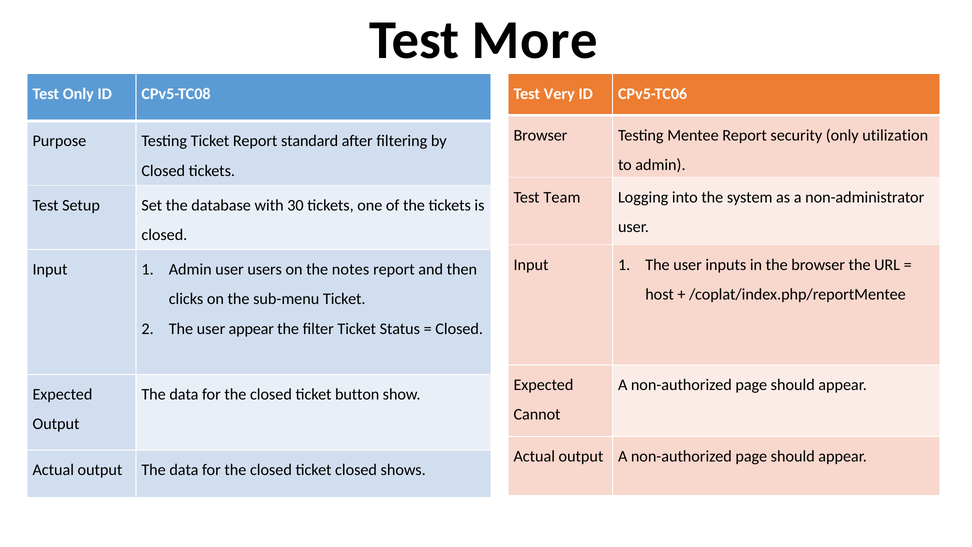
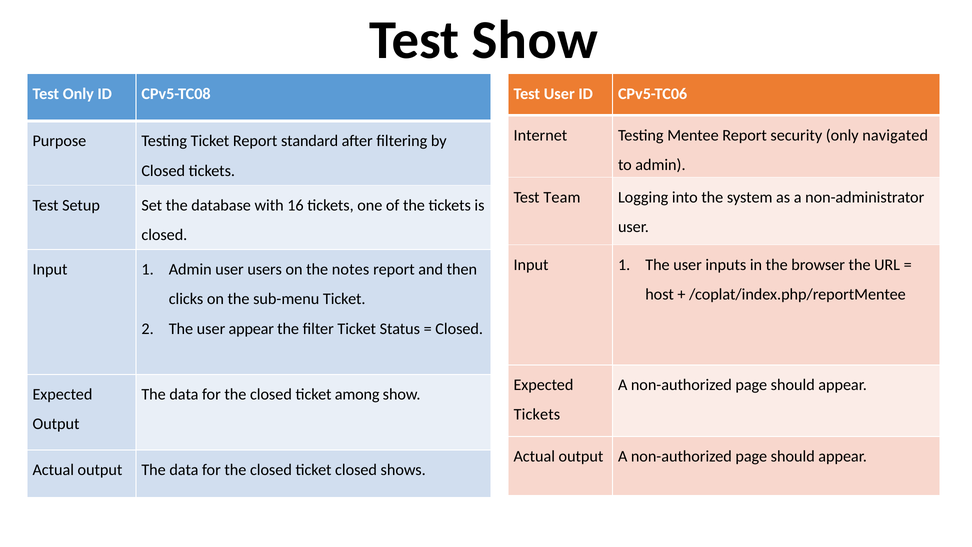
Test More: More -> Show (535, 40)
Test Very: Very -> User (559, 94)
Browser: Browser -> Internet (540, 135)
utilization: utilization -> navigated (895, 135)
30: 30 -> 16 (295, 205)
button: button -> among (357, 394)
Cannot: Cannot -> Tickets (537, 414)
